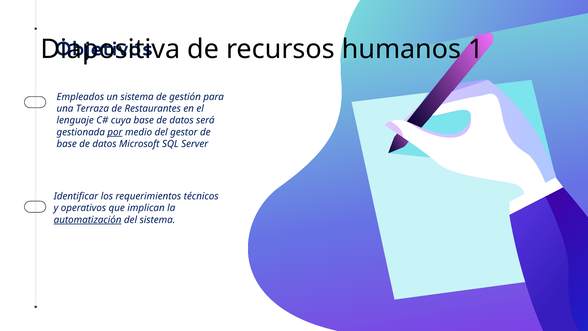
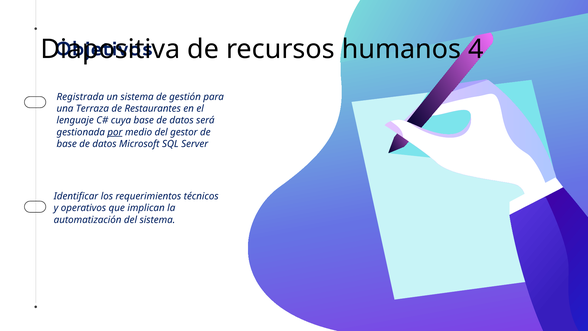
1: 1 -> 4 (476, 49)
Empleados: Empleados -> Registrada (80, 97)
automatización underline: present -> none (88, 220)
